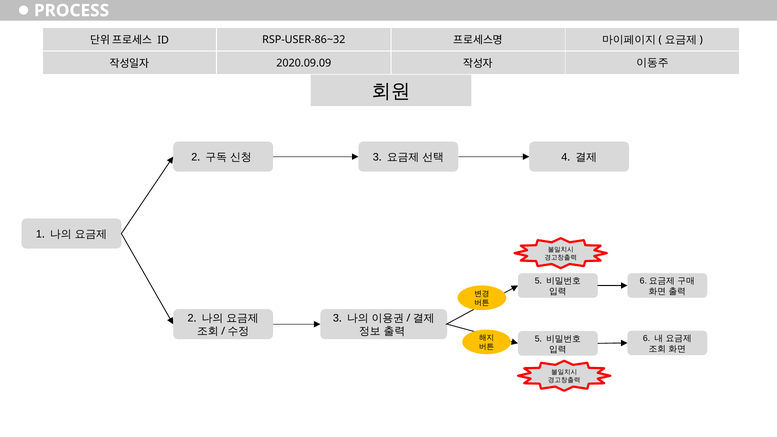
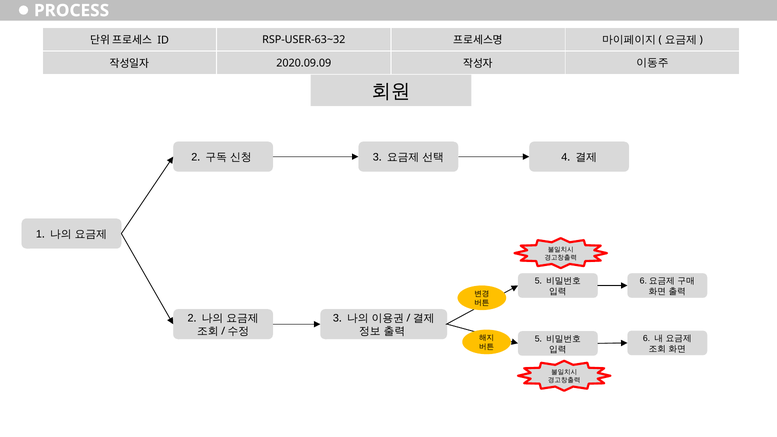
RSP-USER-86~32: RSP-USER-86~32 -> RSP-USER-63~32 (304, 40)
